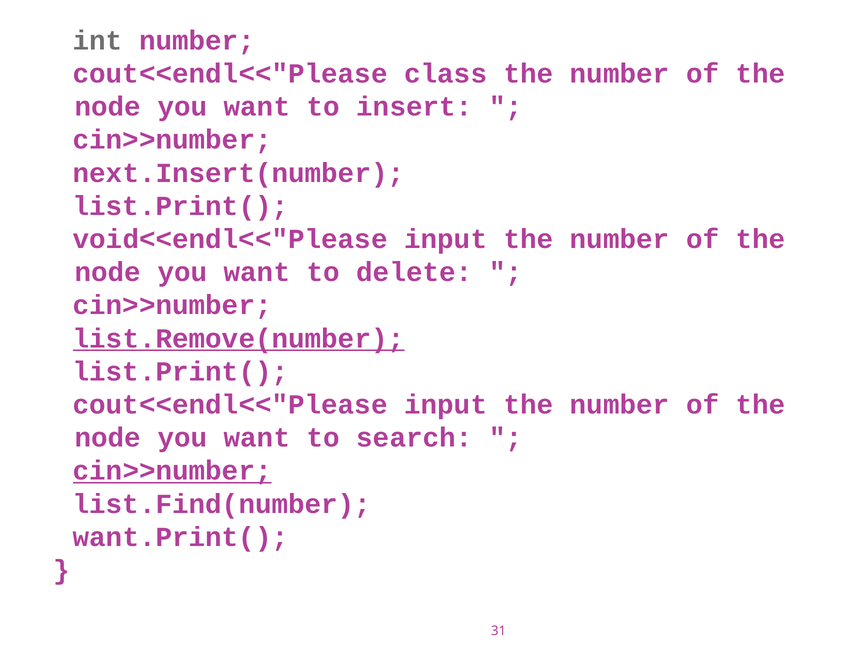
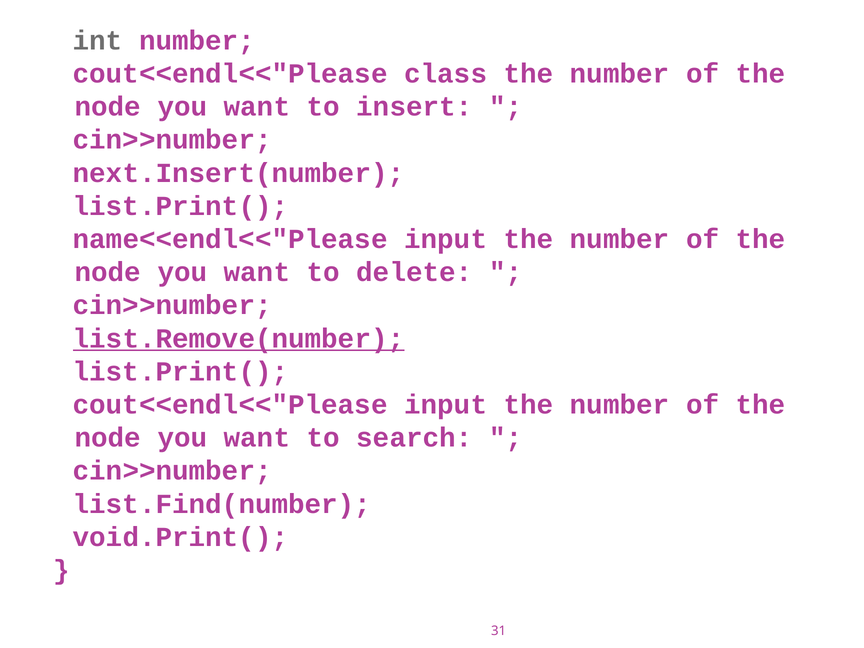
void<<endl<<"Please: void<<endl<<"Please -> name<<endl<<"Please (230, 239)
cin>>number underline: present -> none (172, 471)
want.Print(: want.Print( -> void.Print( (180, 537)
